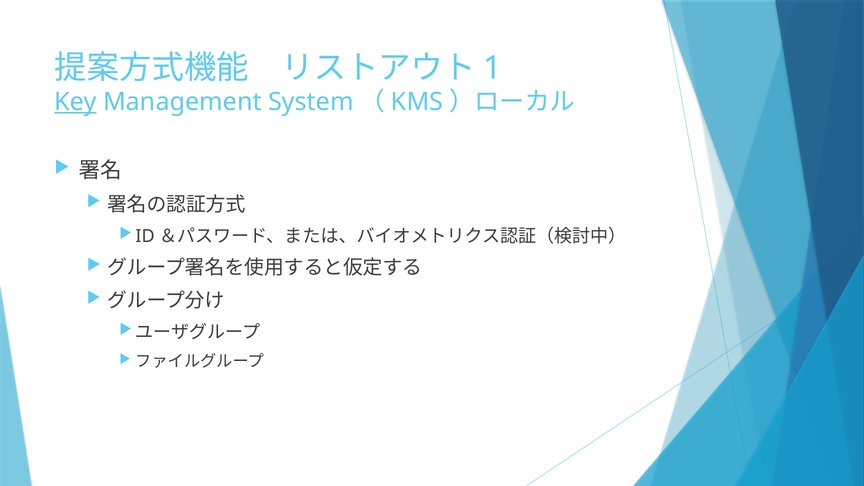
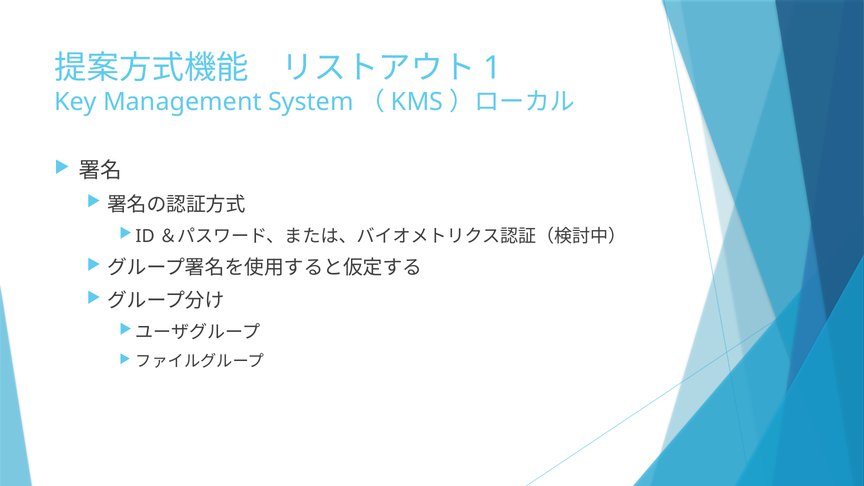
Key underline: present -> none (76, 102)
